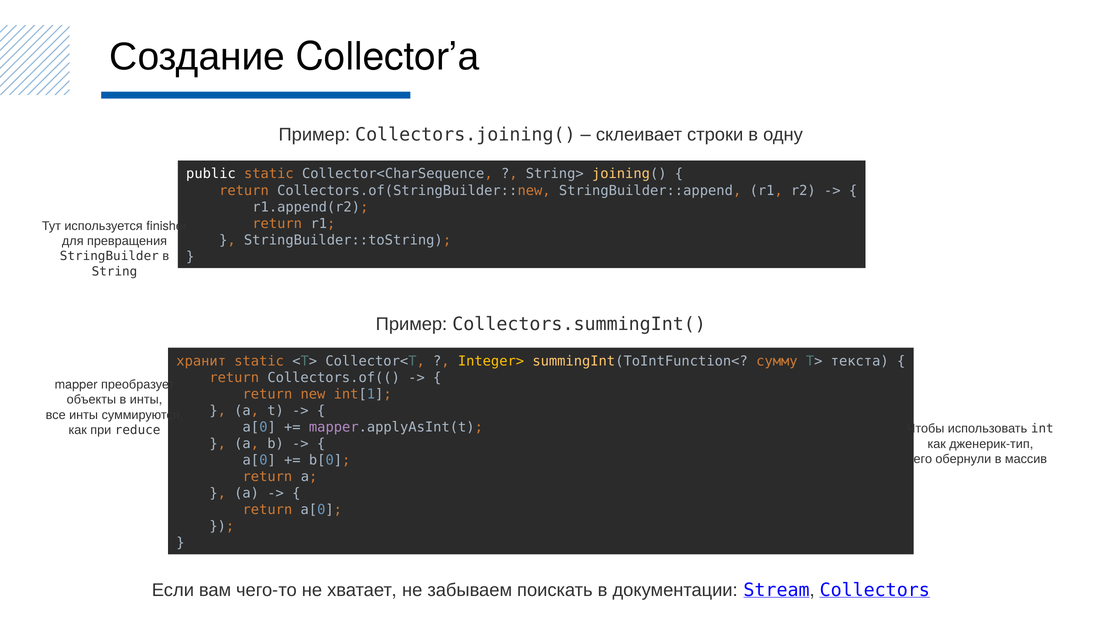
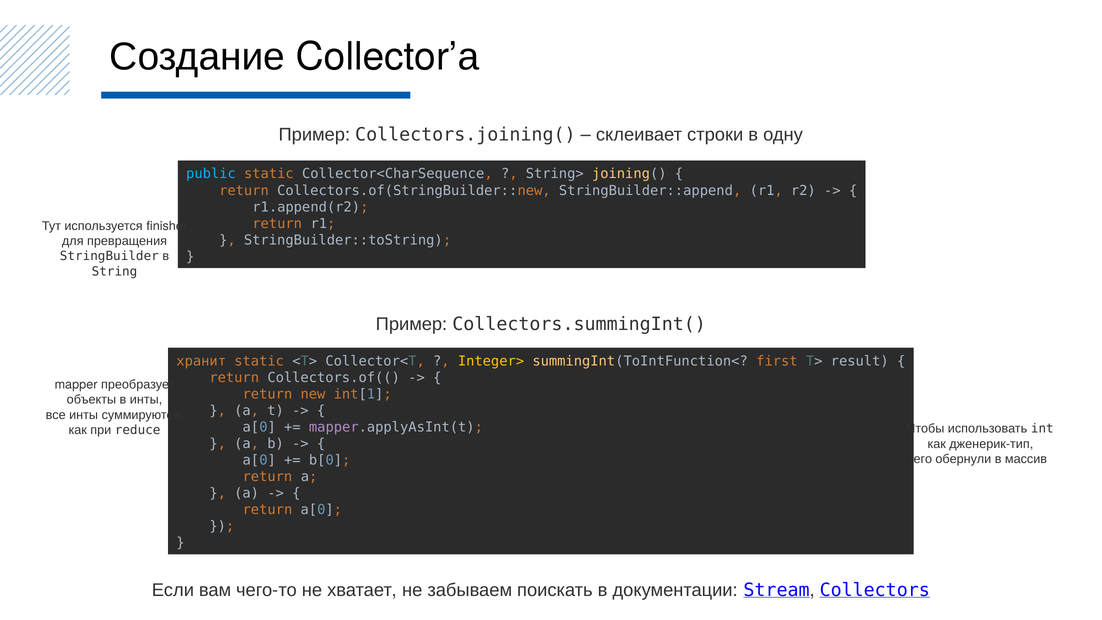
public colour: white -> light blue (211, 174)
сумму: сумму -> first (777, 361)
текста: текста -> result (860, 361)
